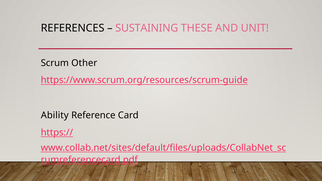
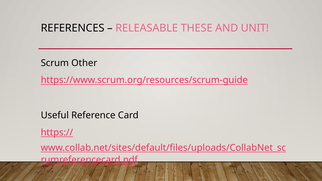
SUSTAINING: SUSTAINING -> RELEASABLE (147, 28)
Ability: Ability -> Useful (55, 115)
